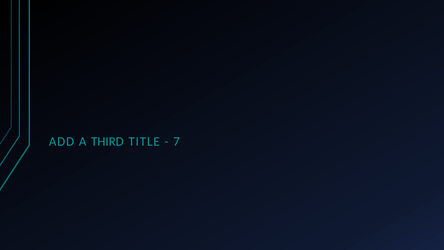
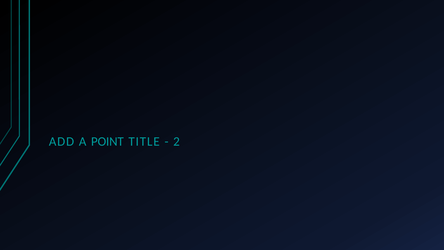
THIRD: THIRD -> POINT (107, 142)
7: 7 -> 2 (177, 142)
